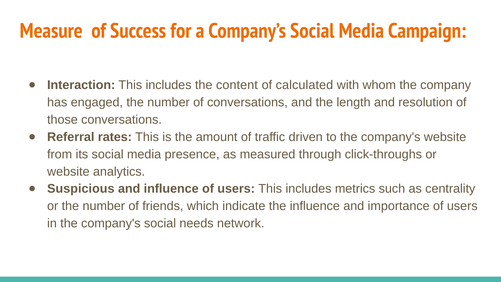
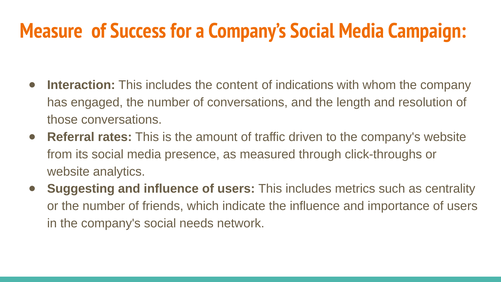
calculated: calculated -> indications (305, 85)
Suspicious: Suspicious -> Suggesting (81, 189)
